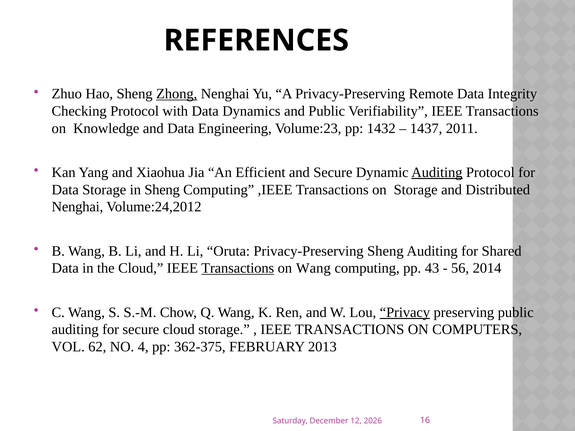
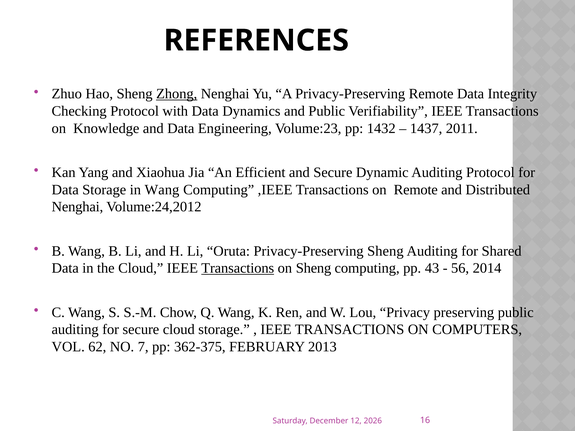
Auditing underline: present -> none (437, 173)
in Sheng: Sheng -> Wang (162, 190)
on Storage: Storage -> Remote (416, 190)
on Wang: Wang -> Sheng (314, 268)
Privacy underline: present -> none (405, 312)
4: 4 -> 7 (143, 347)
